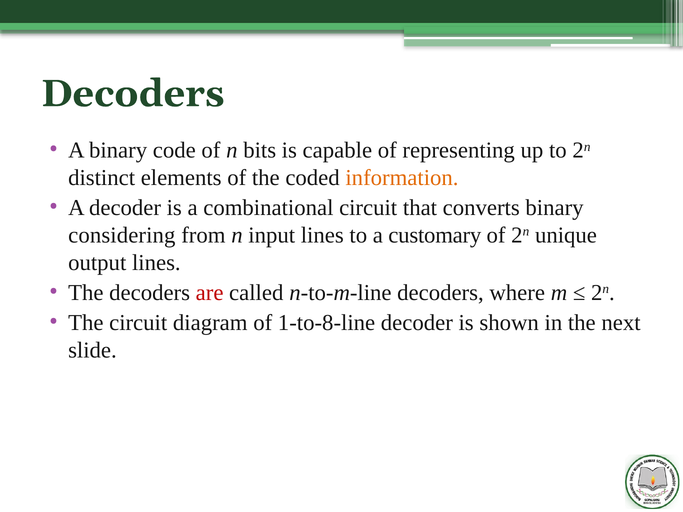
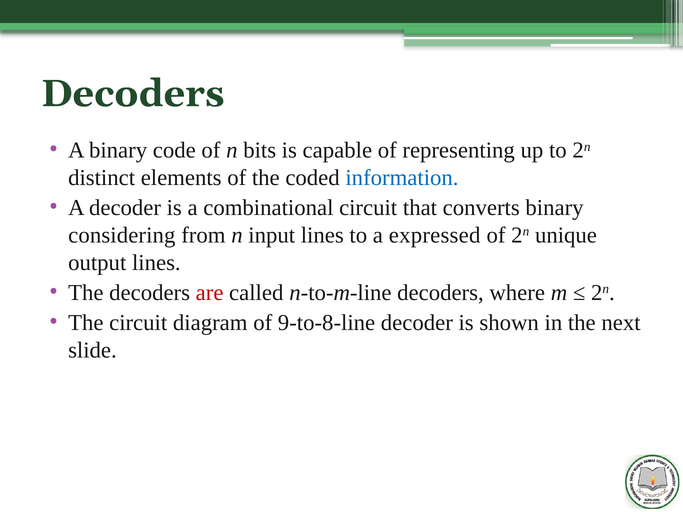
information colour: orange -> blue (402, 178)
customary: customary -> expressed (435, 235)
1-to-8-line: 1-to-8-line -> 9-to-8-line (327, 323)
